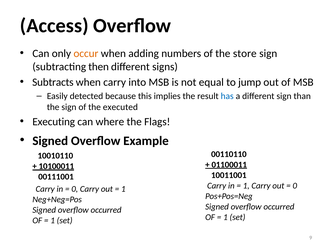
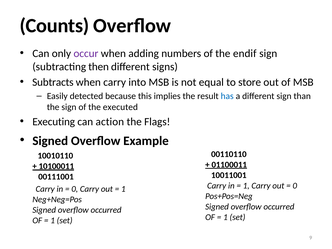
Access: Access -> Counts (54, 26)
occur colour: orange -> purple (86, 53)
store: store -> endif (245, 53)
jump: jump -> store (250, 82)
where: where -> action (110, 122)
